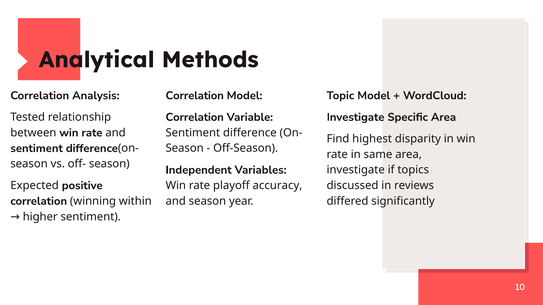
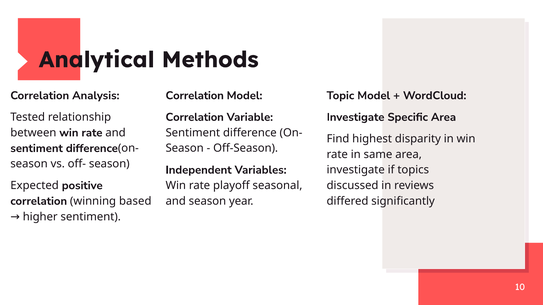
accuracy: accuracy -> seasonal (277, 186)
within: within -> based (135, 201)
